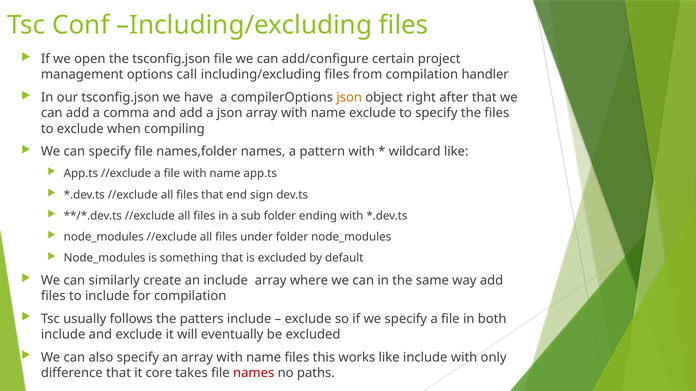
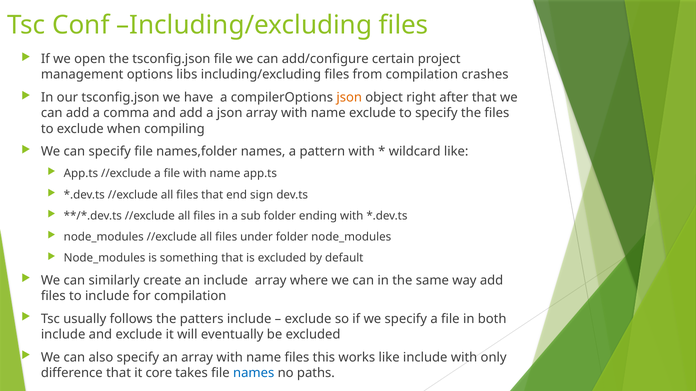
call: call -> libs (187, 75)
handler: handler -> crashes (485, 75)
names colour: red -> blue (254, 373)
